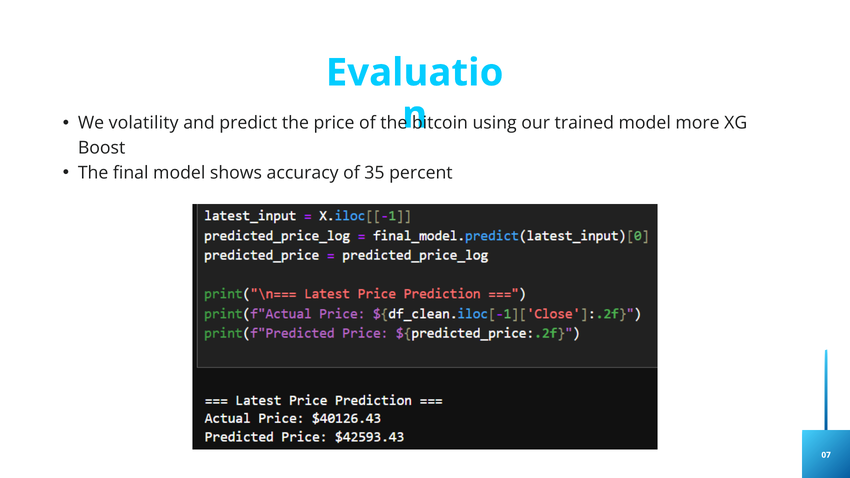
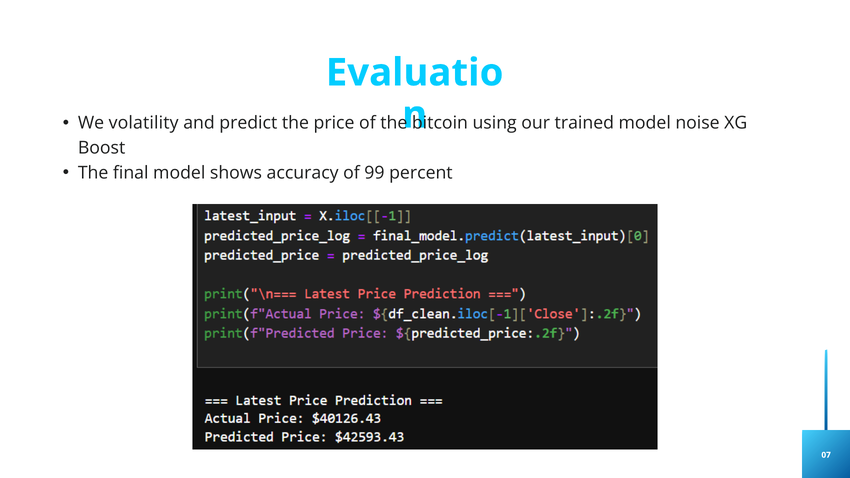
more: more -> noise (698, 123)
35: 35 -> 99 (374, 173)
